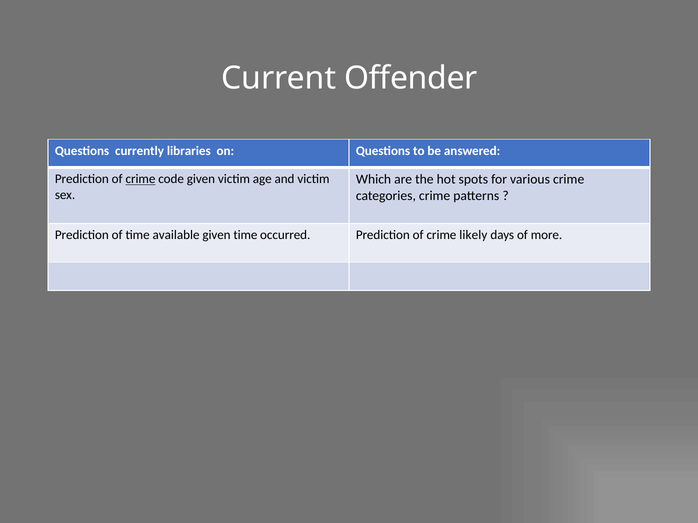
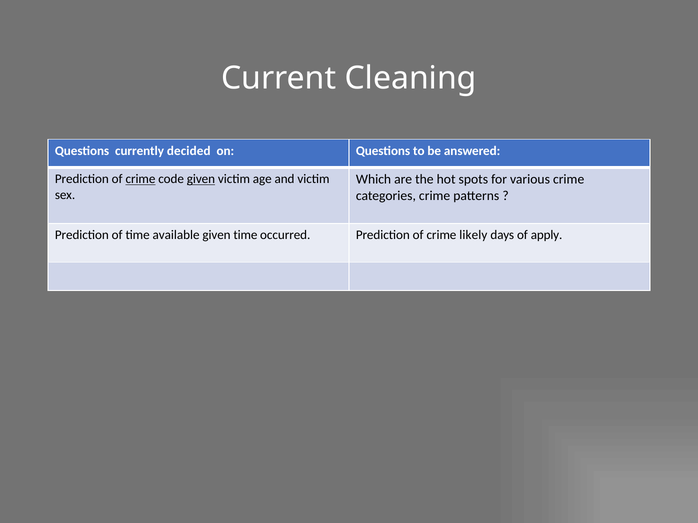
Offender: Offender -> Cleaning (411, 78)
libraries: libraries -> decided (189, 151)
given underline: none -> present (201, 179)
more: more -> apply (547, 235)
